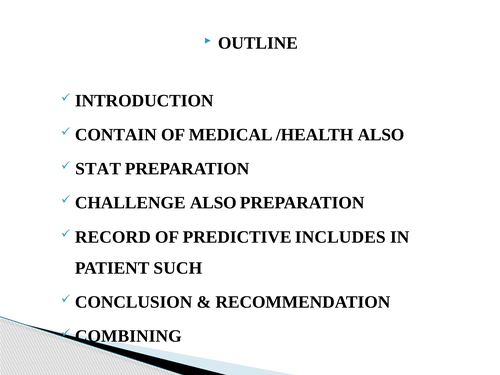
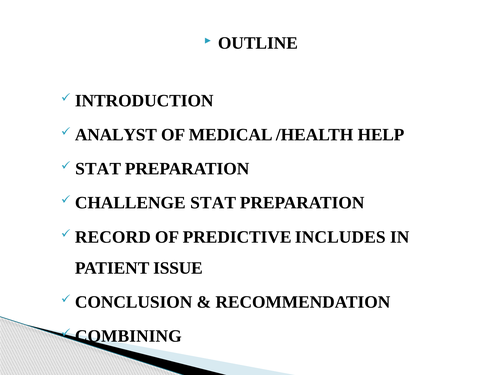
CONTAIN: CONTAIN -> ANALYST (116, 135)
/HEALTH ALSO: ALSO -> HELP (381, 135)
CHALLENGE ALSO: ALSO -> STAT (213, 203)
SUCH: SUCH -> ISSUE (178, 268)
